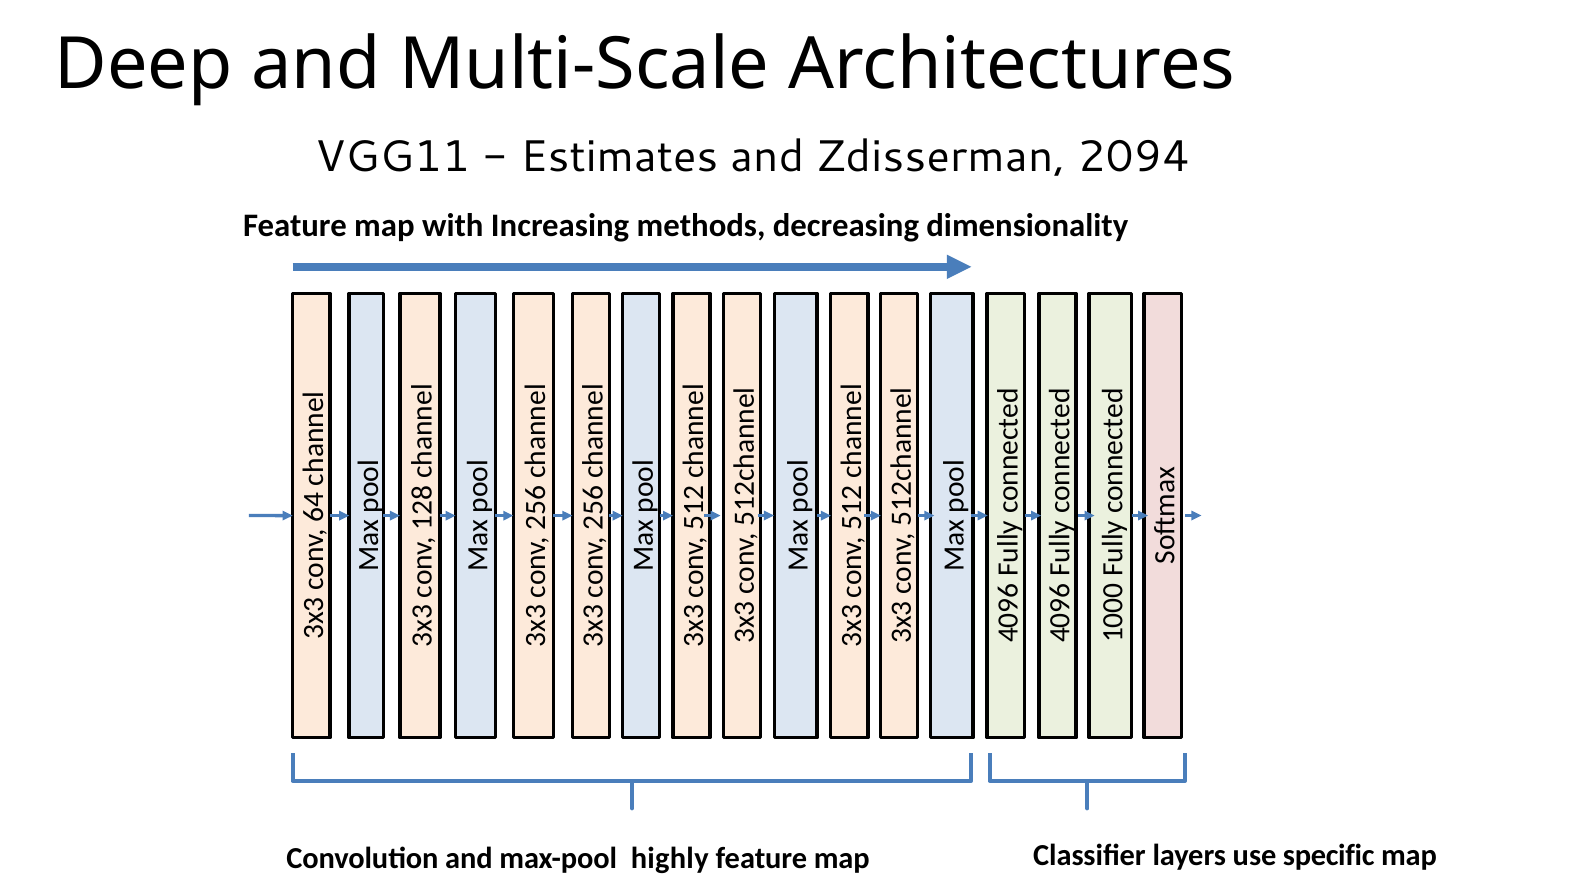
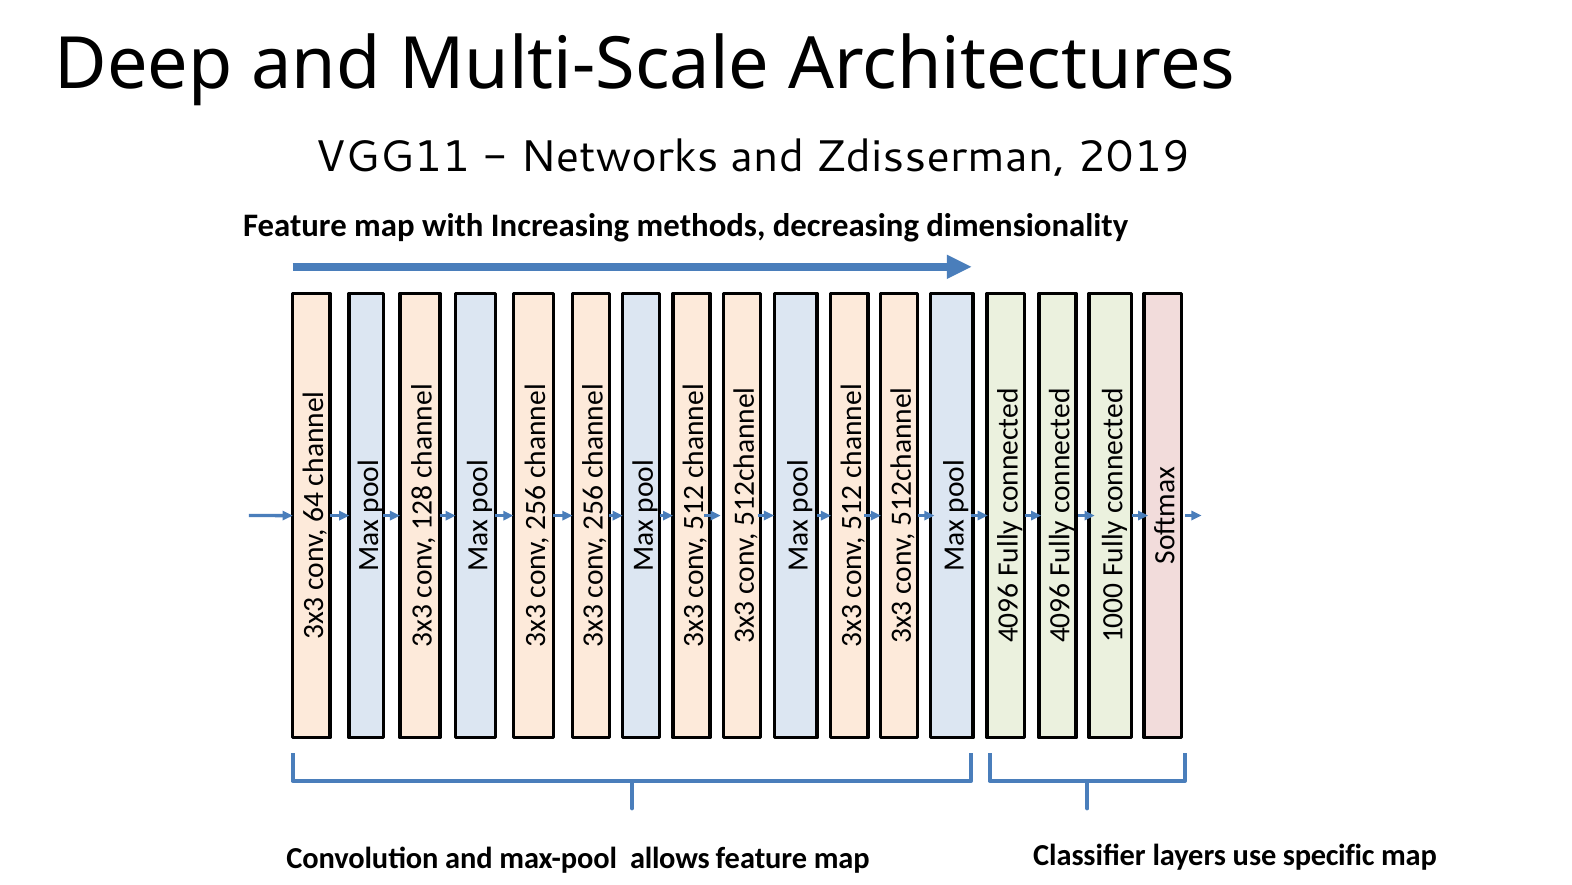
Estimates: Estimates -> Networks (619, 157)
2094: 2094 -> 2019 (1134, 157)
highly: highly -> allows (670, 857)
